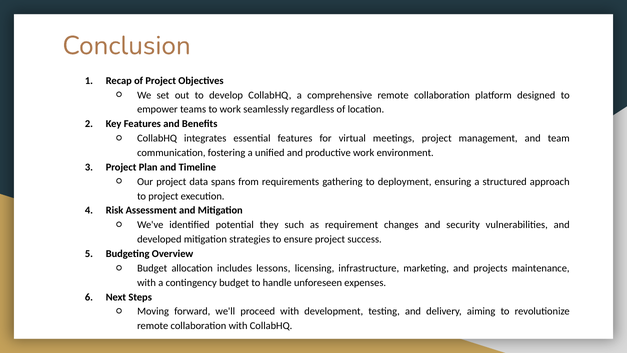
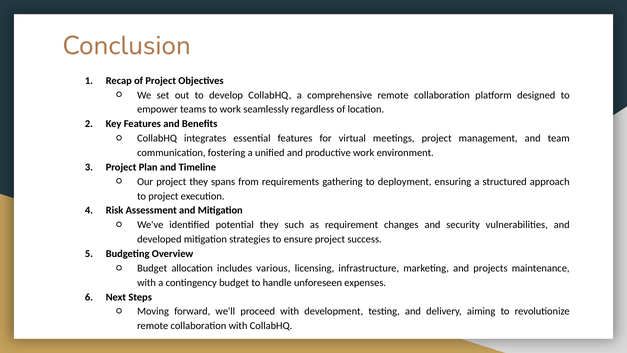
project data: data -> they (199, 182)
lessons: lessons -> various (273, 268)
